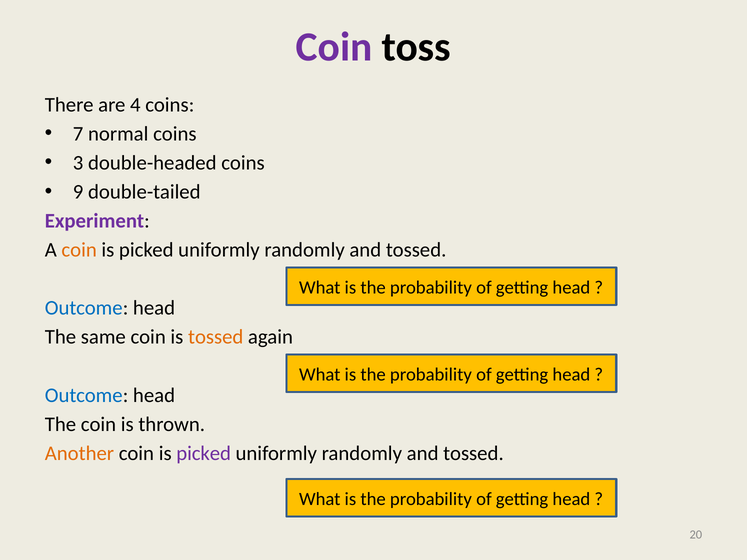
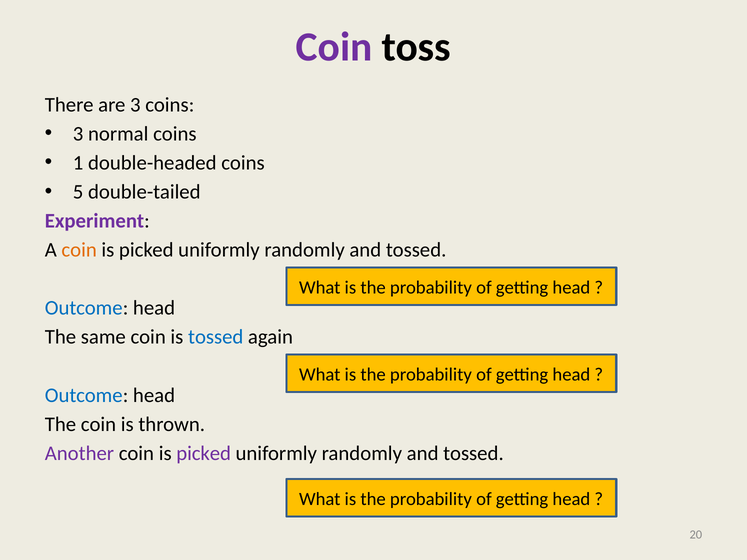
are 4: 4 -> 3 (135, 105)
7: 7 -> 3 (78, 134)
3: 3 -> 1 (78, 163)
9: 9 -> 5 (78, 192)
tossed colour: orange -> blue (216, 337)
Another colour: orange -> purple (79, 453)
